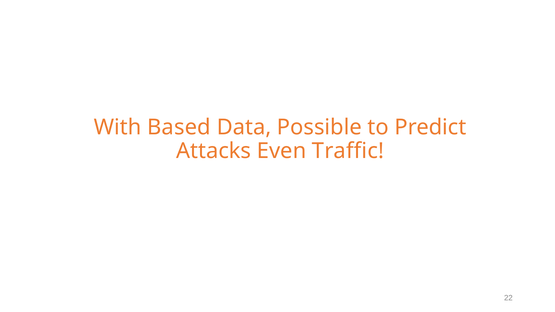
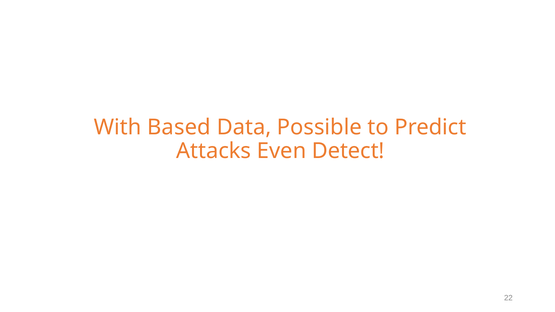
Traffic: Traffic -> Detect (348, 151)
